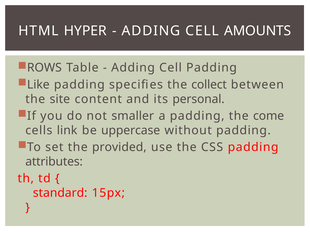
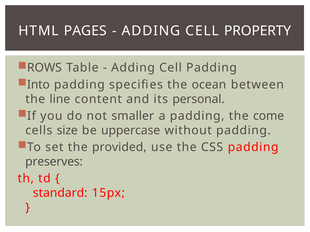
HYPER: HYPER -> PAGES (85, 31)
AMOUNTS: AMOUNTS -> PROPERTY (258, 31)
Like: Like -> Into (38, 85)
collect: collect -> ocean (209, 85)
site: site -> line (60, 99)
link: link -> size (67, 131)
attributes: attributes -> preserves (54, 162)
